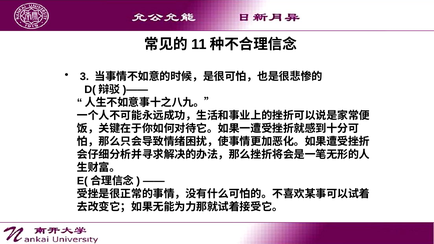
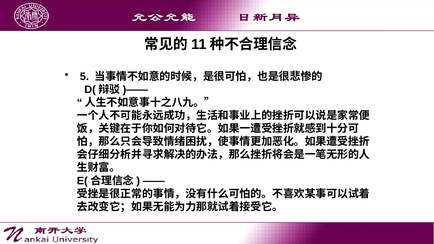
3: 3 -> 5 (84, 77)
